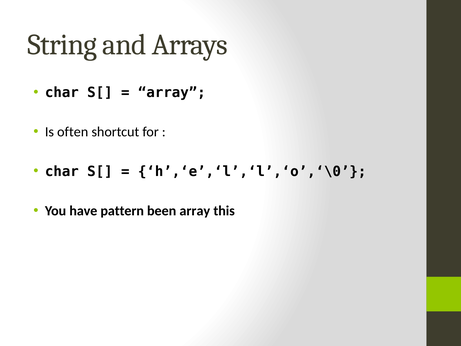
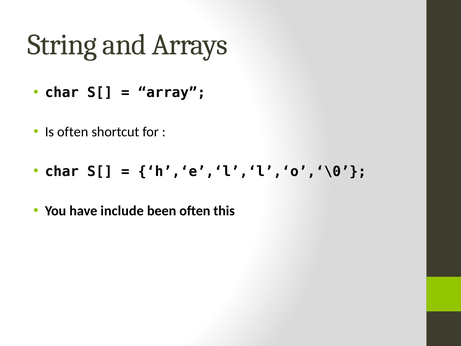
pattern: pattern -> include (122, 211)
been array: array -> often (195, 211)
